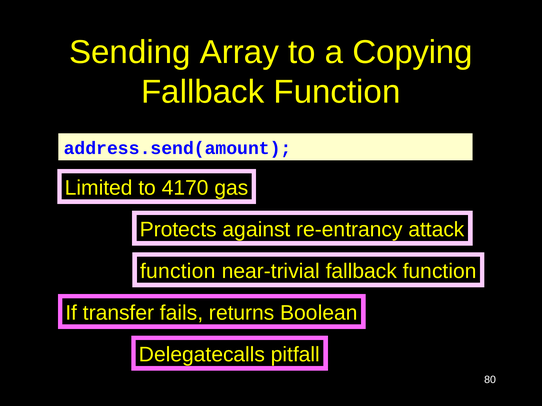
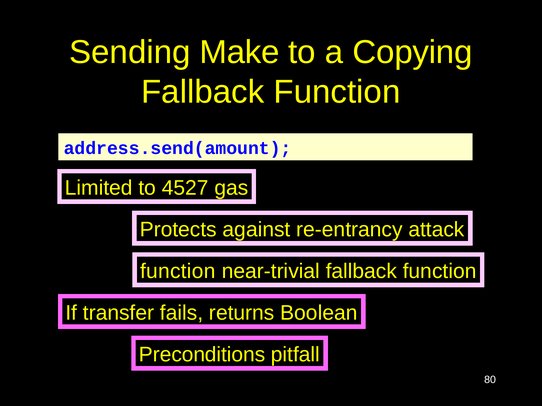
Array: Array -> Make (240, 52)
4170: 4170 -> 4527 (185, 188)
Delegatecalls: Delegatecalls -> Preconditions (202, 355)
